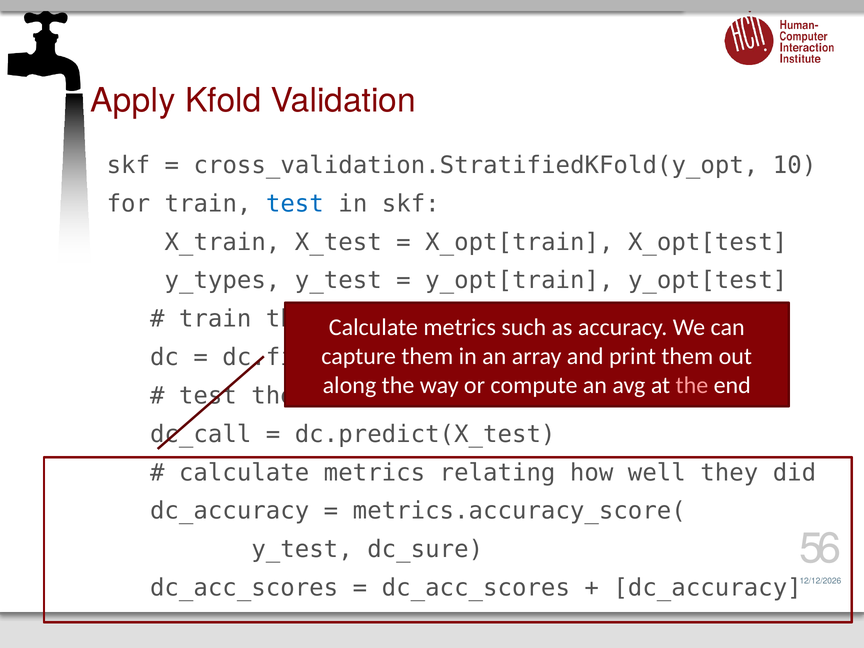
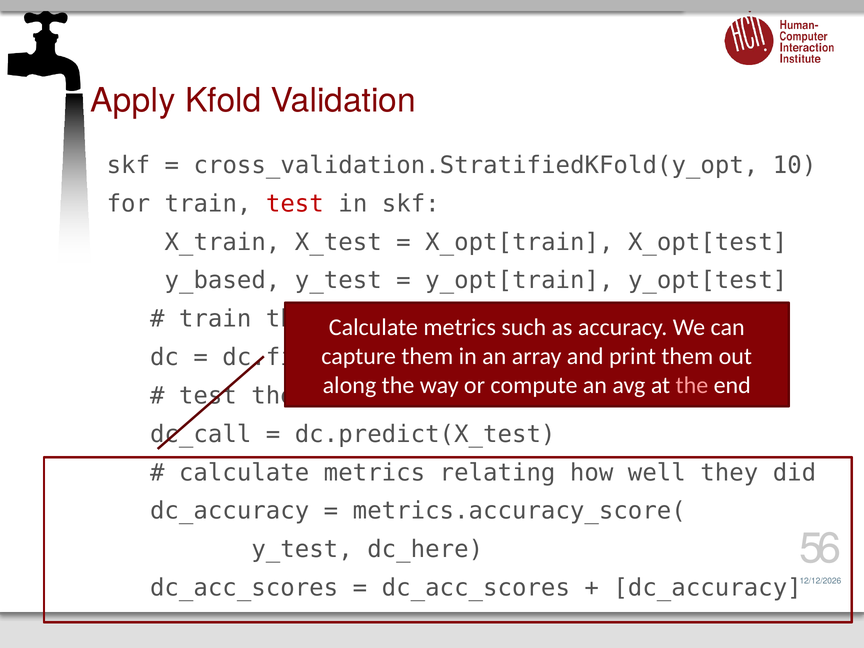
test colour: blue -> red (295, 204)
y_types: y_types -> y_based (222, 281)
dc_sure: dc_sure -> dc_here (425, 549)
